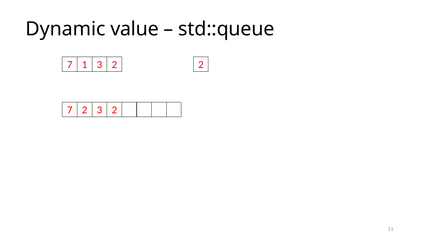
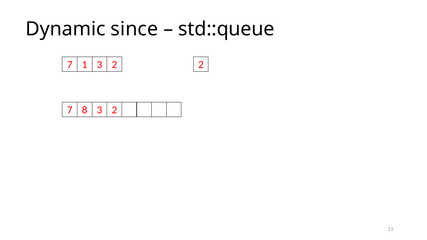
value: value -> since (134, 29)
7 2: 2 -> 8 (85, 110)
